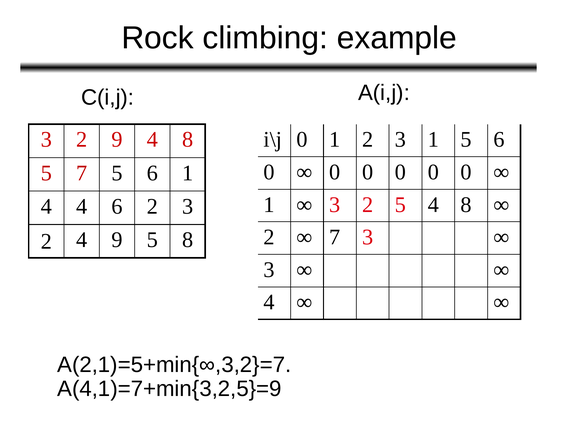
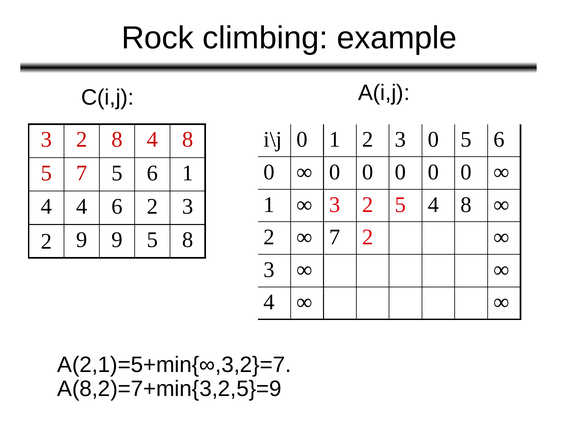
2 9: 9 -> 8 (117, 140)
3 1: 1 -> 0 (433, 140)
7 3: 3 -> 2 (368, 237)
2 4: 4 -> 9 (82, 240)
A(4,1)=7+min{3,2,5}=9: A(4,1)=7+min{3,2,5}=9 -> A(8,2)=7+min{3,2,5}=9 (169, 389)
